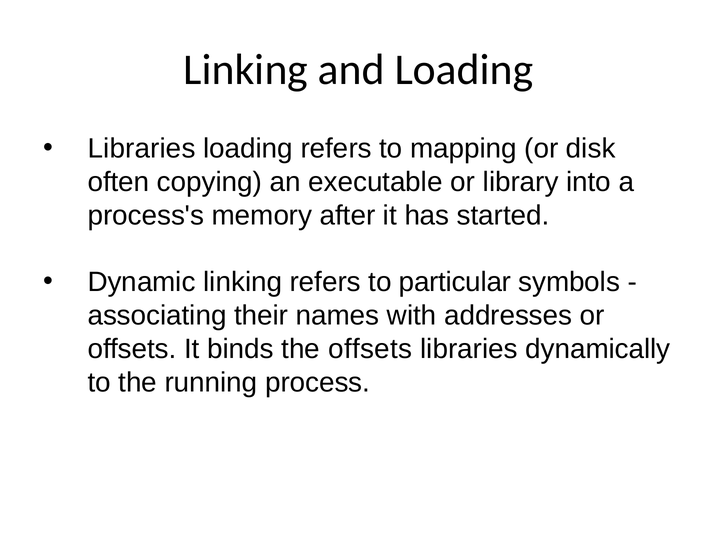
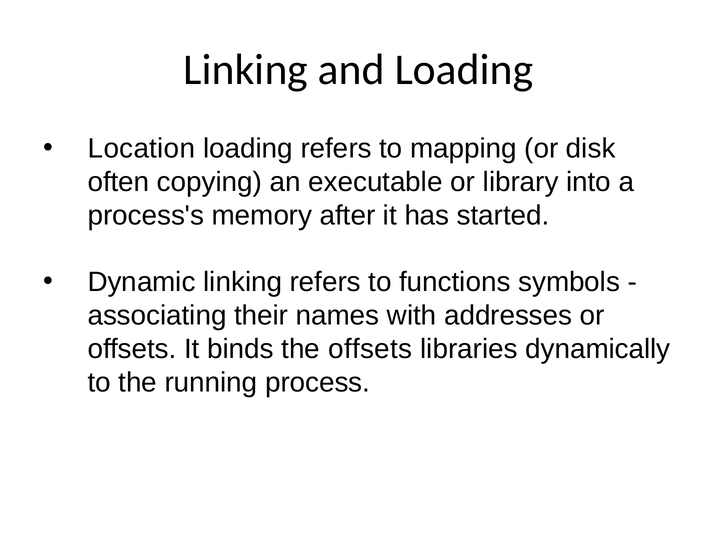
Libraries: Libraries -> Location (141, 148)
particular: particular -> functions (455, 282)
